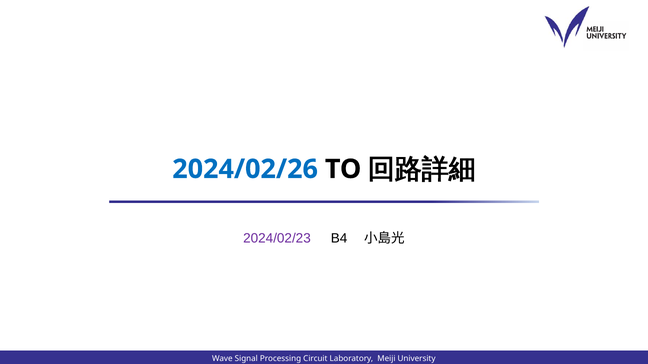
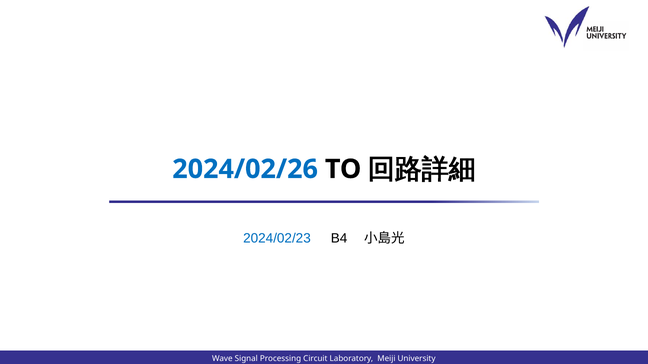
2024/02/23 colour: purple -> blue (277, 238)
